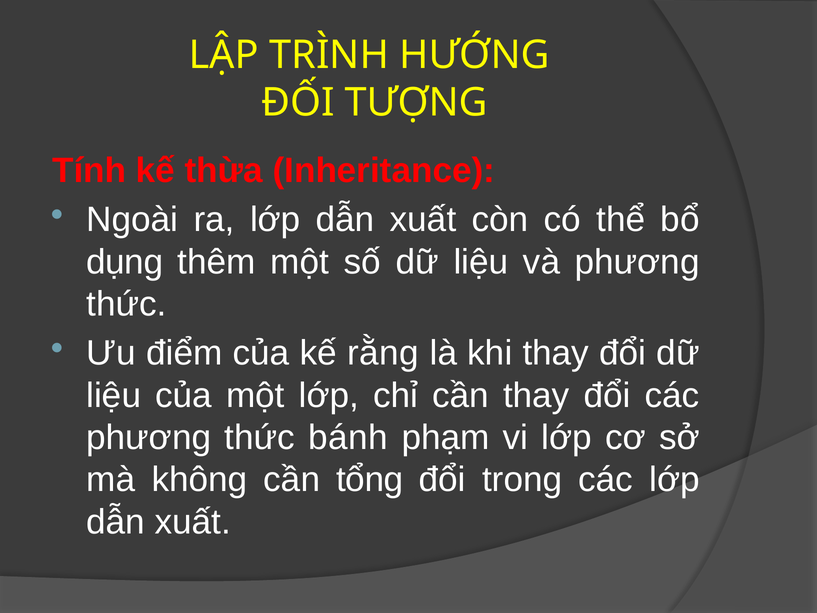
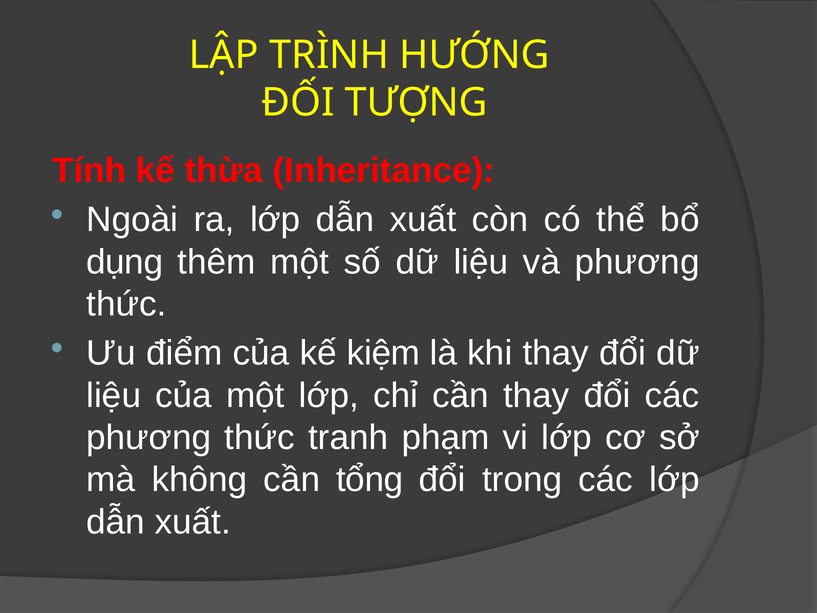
rằng: rằng -> kiệm (383, 353)
bánh: bánh -> tranh (348, 437)
